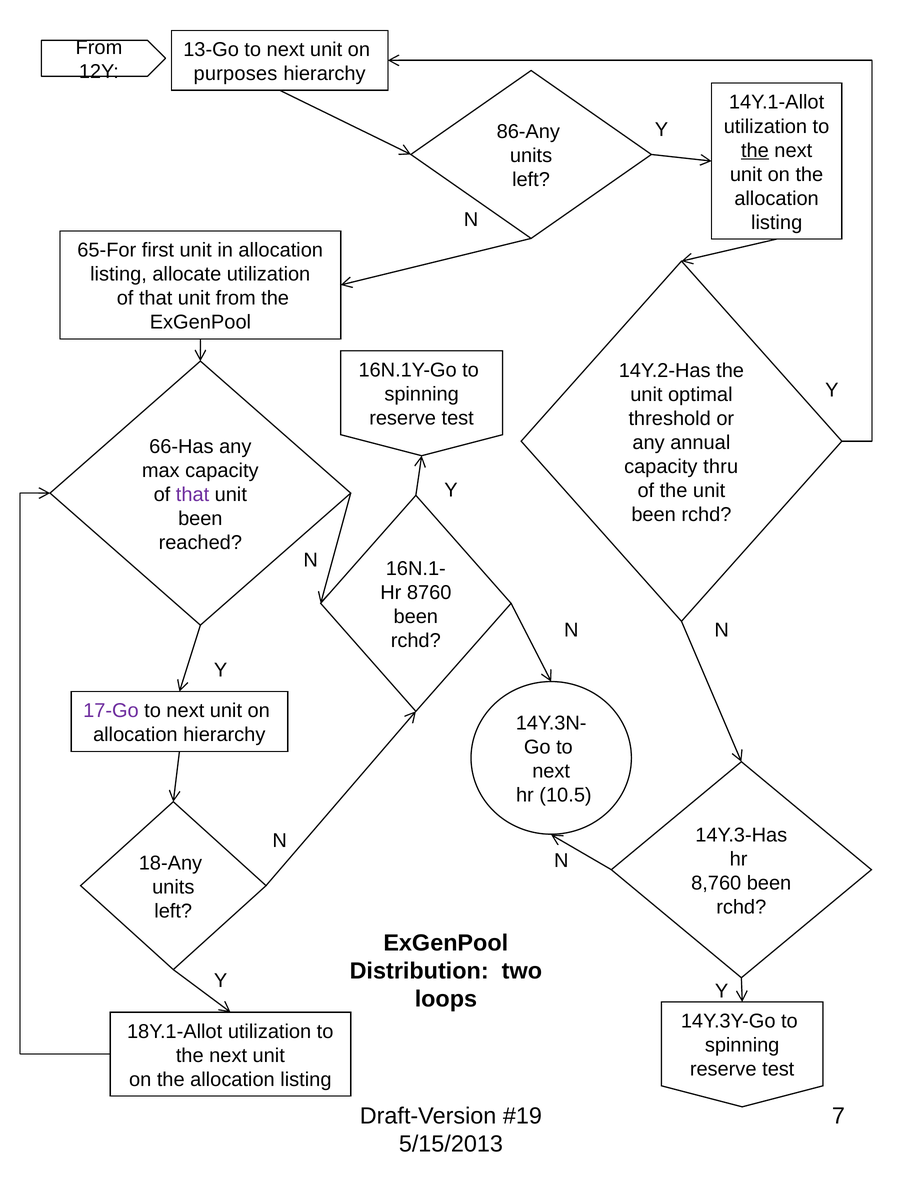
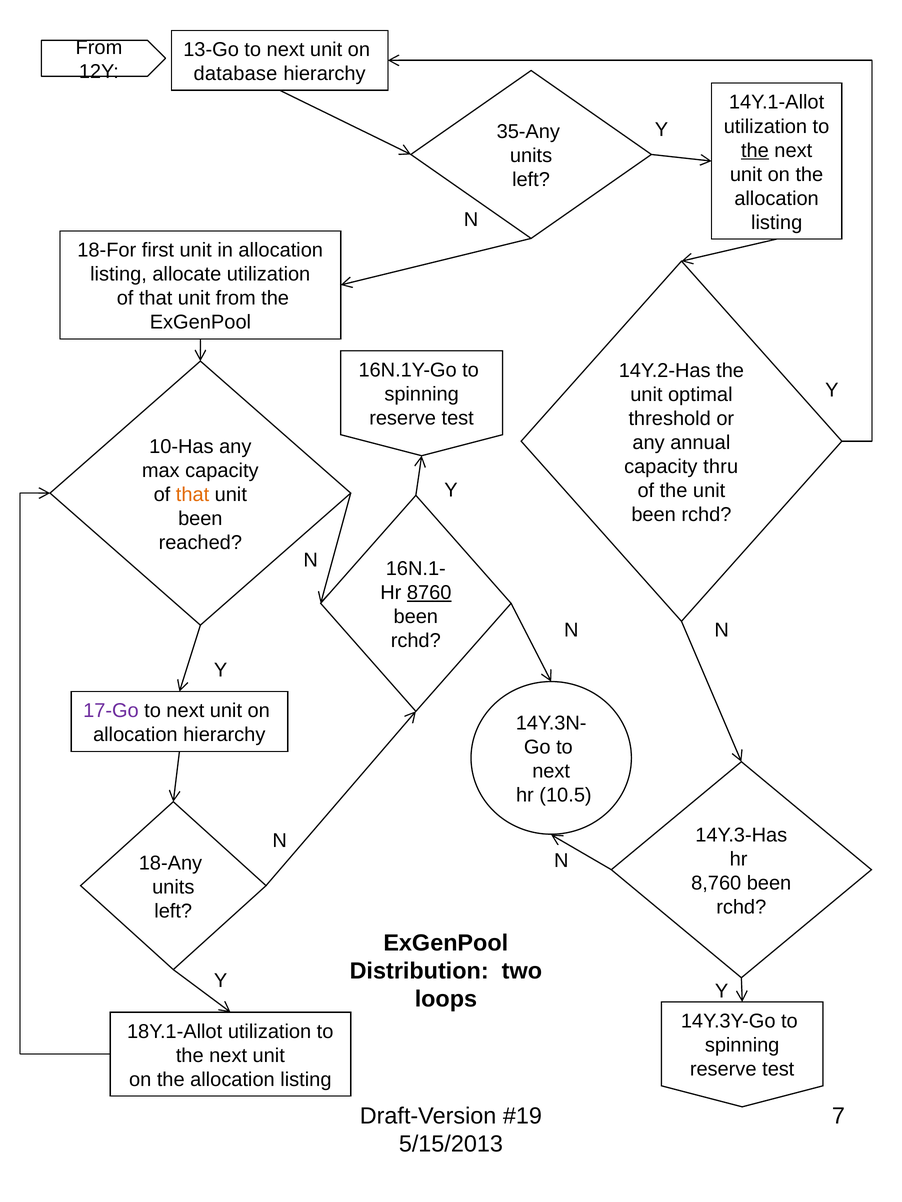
purposes: purposes -> database (235, 74)
86-Any: 86-Any -> 35-Any (528, 132)
65-For: 65-For -> 18-For (107, 250)
66-Has: 66-Has -> 10-Has (181, 447)
that colour: purple -> orange (193, 495)
8760 underline: none -> present (429, 593)
